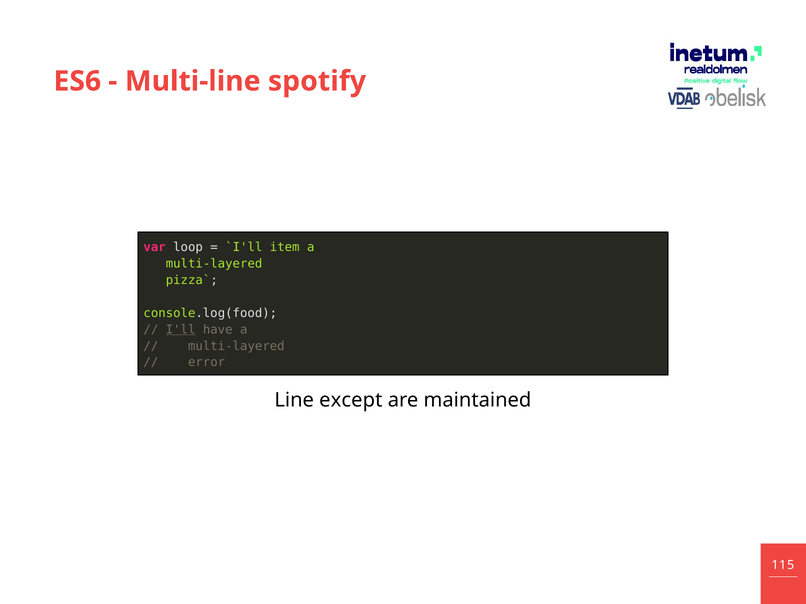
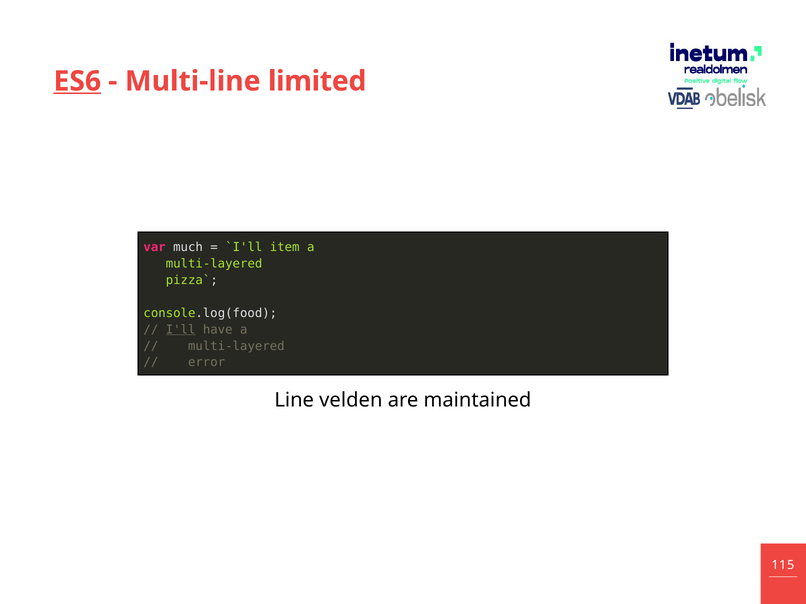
ES6 underline: none -> present (77, 81)
spotify: spotify -> limited (317, 81)
loop: loop -> much (188, 247)
except: except -> velden (351, 400)
